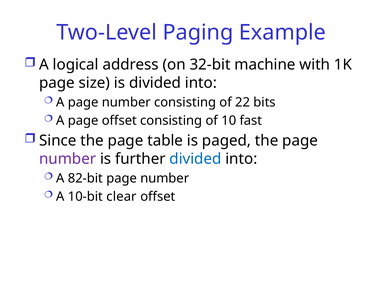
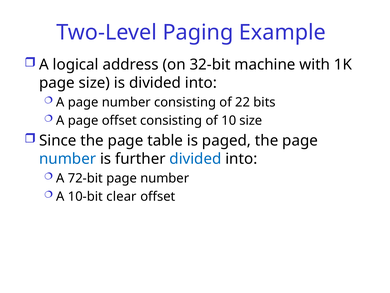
10 fast: fast -> size (251, 120)
number colour: purple -> blue (68, 159)
82-bit: 82-bit -> 72-bit (85, 178)
